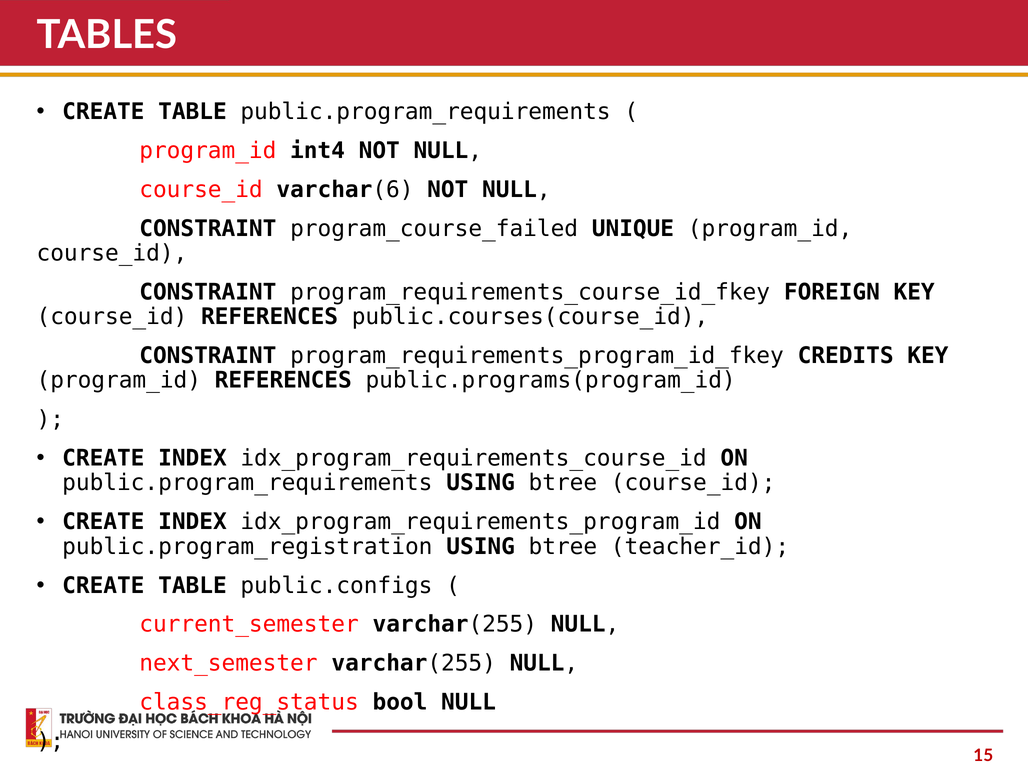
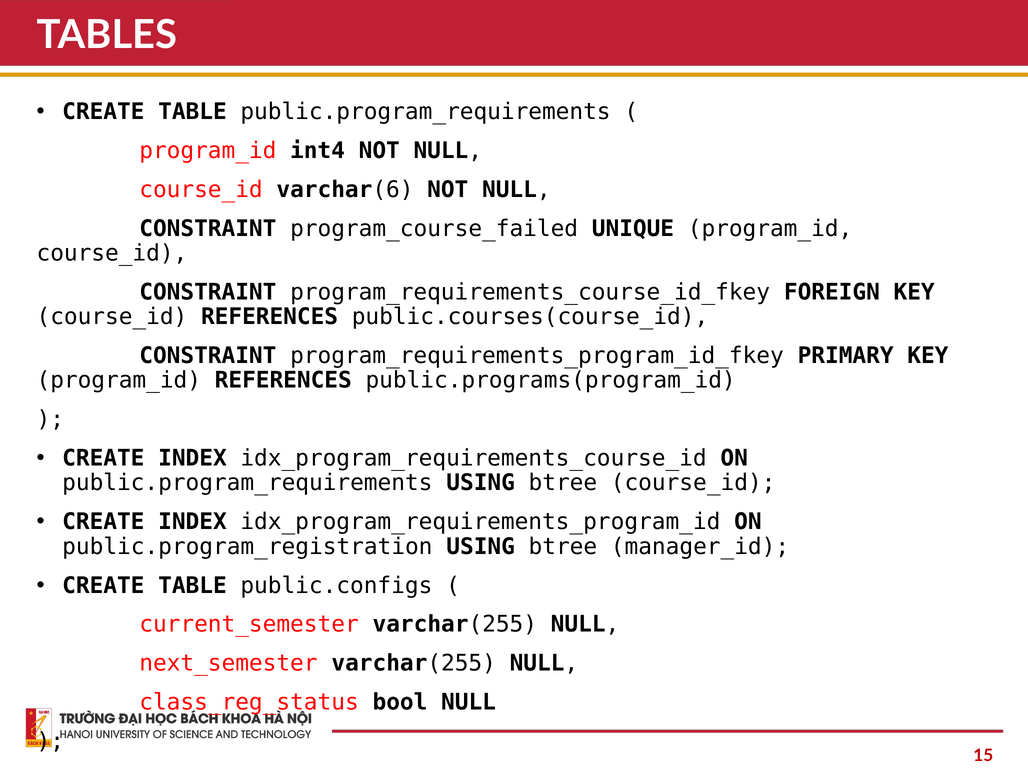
CREDITS: CREDITS -> PRIMARY (846, 356)
teacher_id: teacher_id -> manager_id (700, 547)
